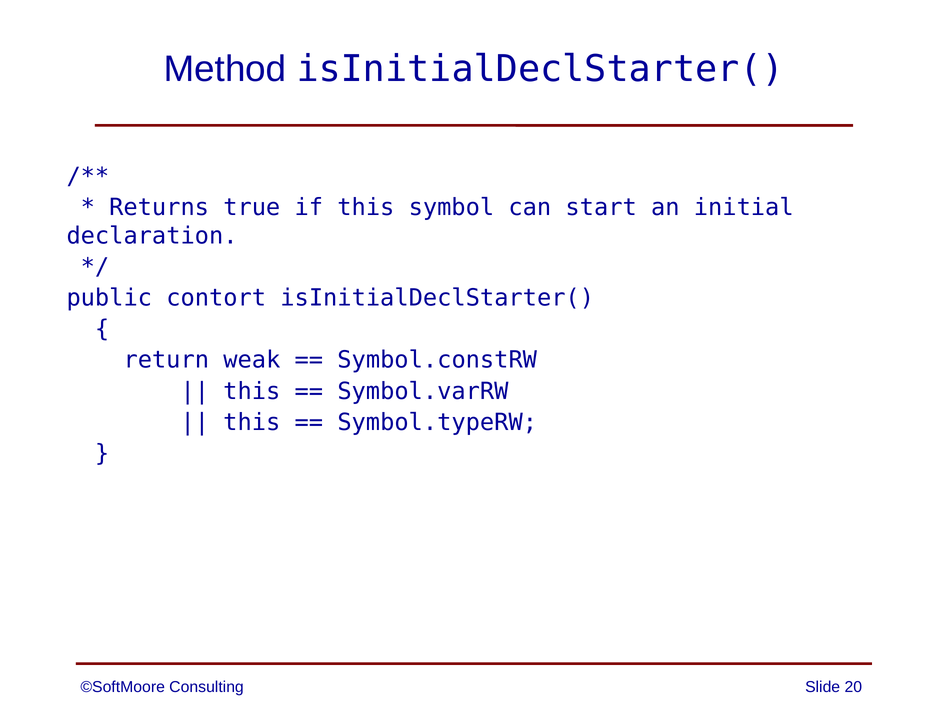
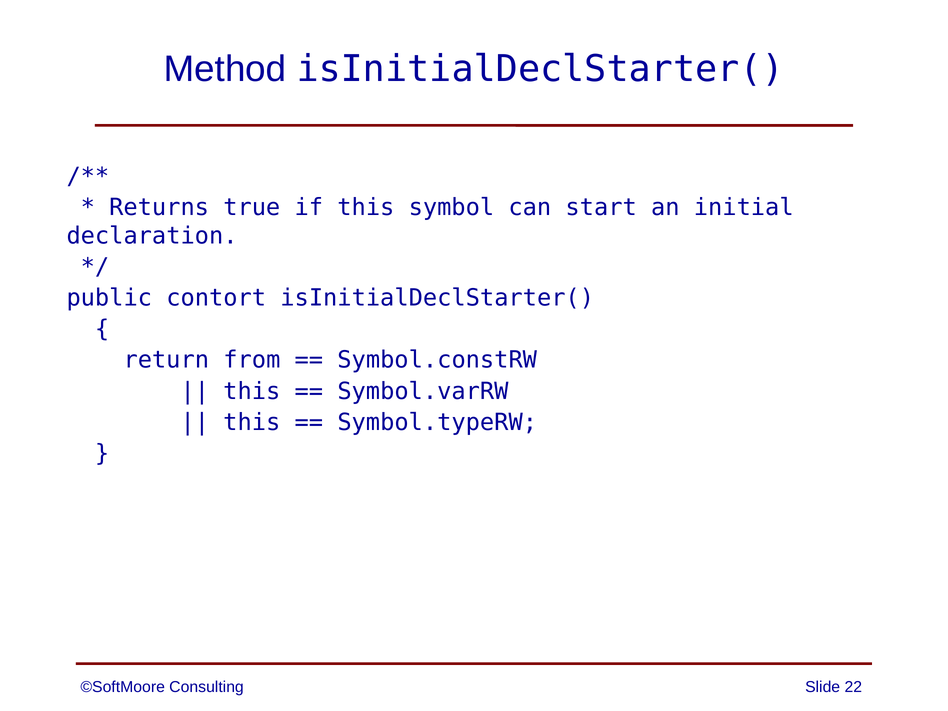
weak: weak -> from (252, 360)
20: 20 -> 22 (853, 687)
